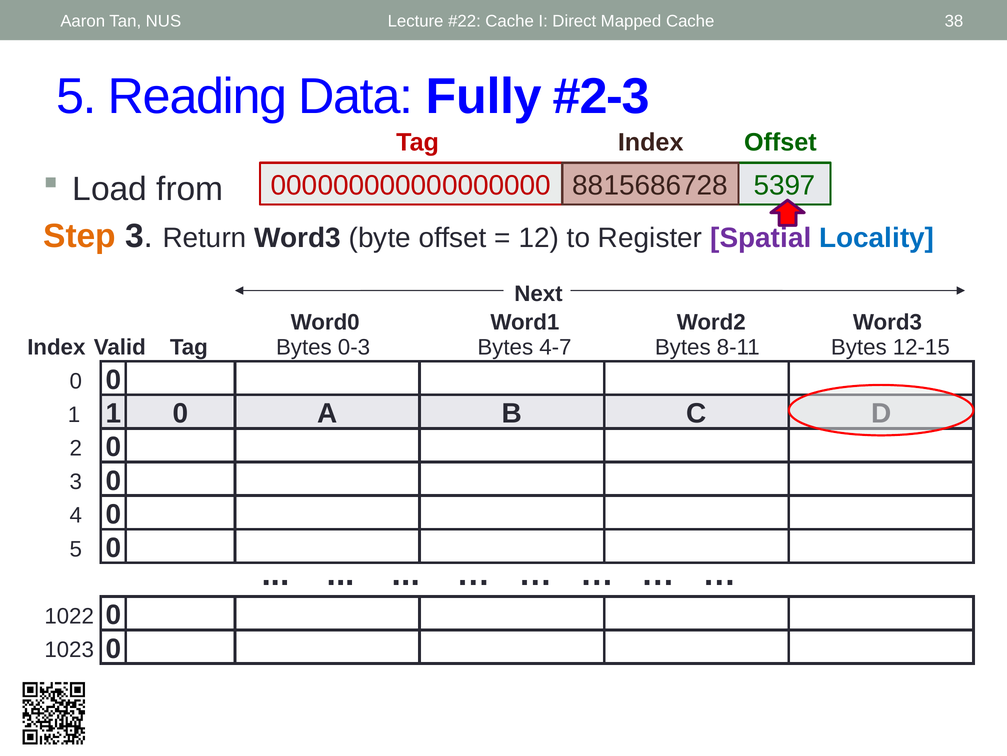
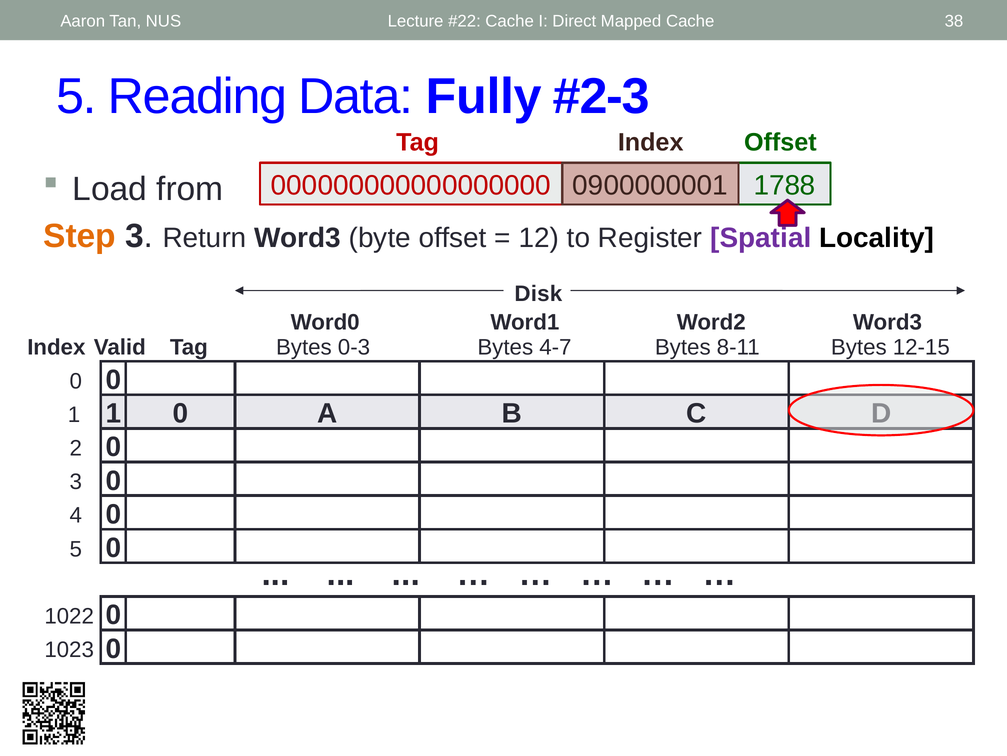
8815686728: 8815686728 -> 0900000001 (650, 185)
5397: 5397 -> 1788 (785, 185)
Locality colour: blue -> black (877, 238)
Next: Next -> Disk (538, 293)
